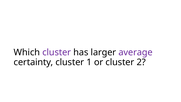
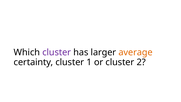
average colour: purple -> orange (136, 52)
